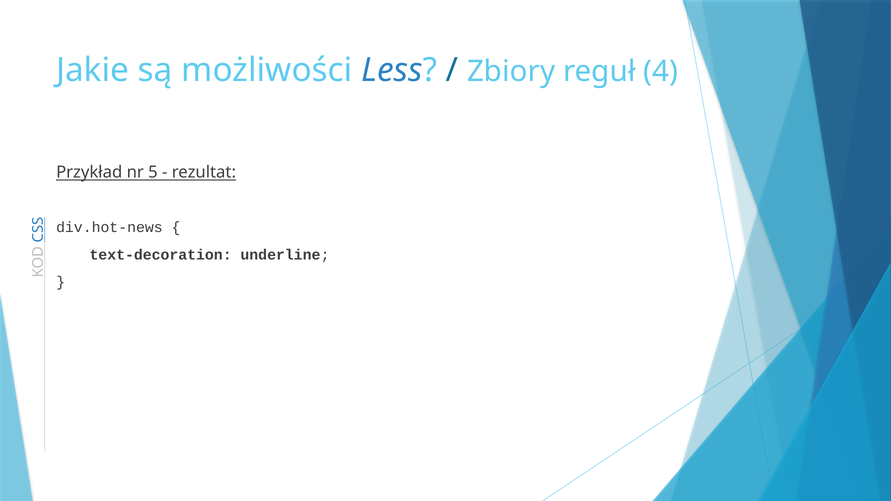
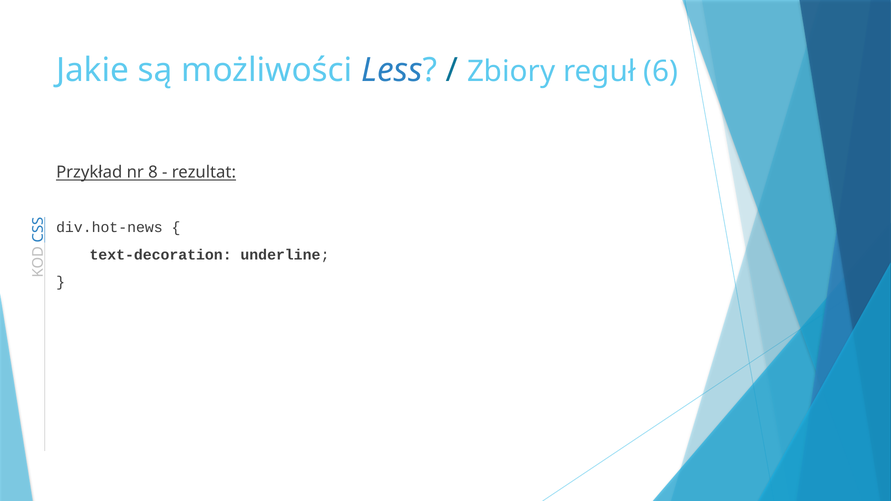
4: 4 -> 6 (661, 71)
5: 5 -> 8 (153, 172)
